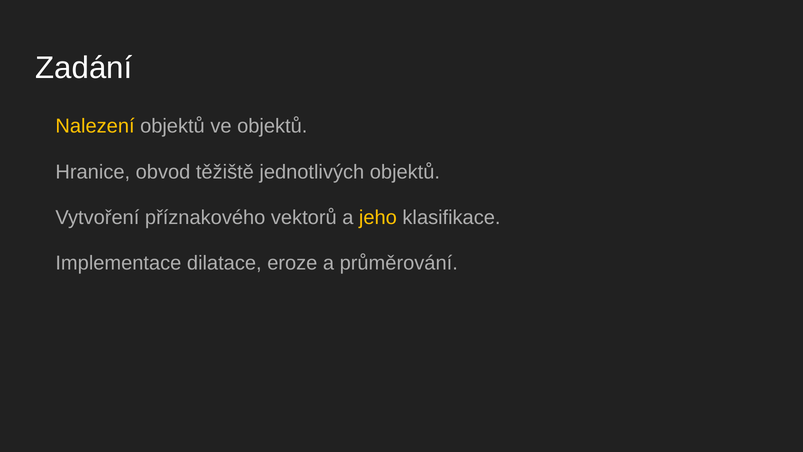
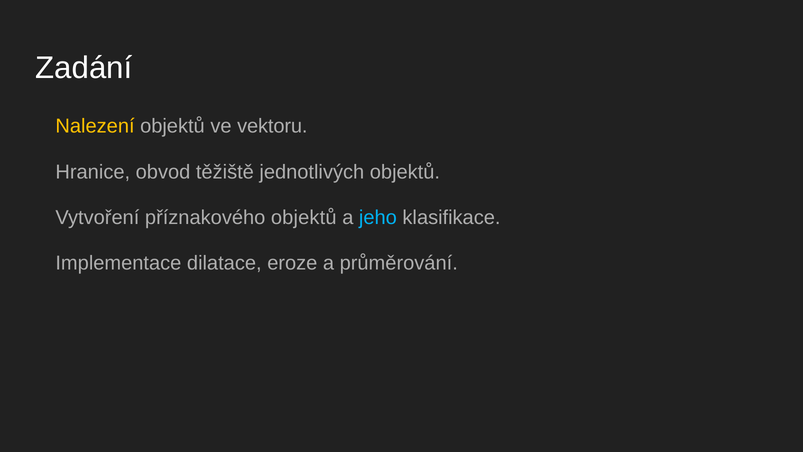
ve objektů: objektů -> vektoru (272, 126)
příznakového vektorů: vektorů -> objektů (304, 217)
jeho colour: yellow -> light blue (378, 217)
